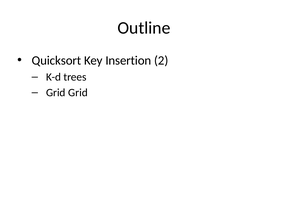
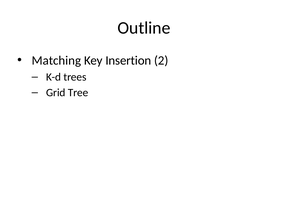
Quicksort: Quicksort -> Matching (56, 60)
Grid Grid: Grid -> Tree (78, 93)
